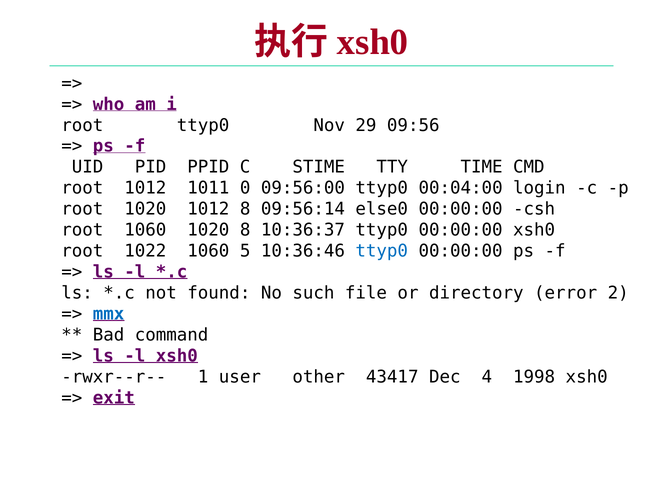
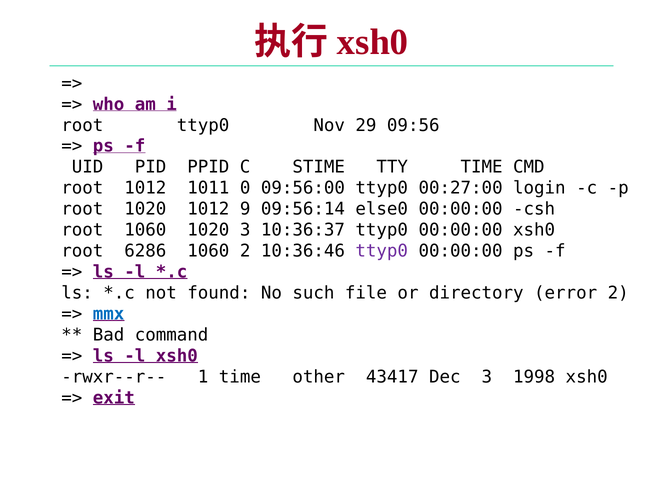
00:04:00: 00:04:00 -> 00:27:00 (461, 188)
1012 8: 8 -> 9 (245, 209)
1020 8: 8 -> 3 (245, 230)
1022: 1022 -> 6286 (145, 251)
1060 5: 5 -> 2 (245, 251)
ttyp0 colour: blue -> purple (382, 251)
1 user: user -> time (240, 377)
Dec 4: 4 -> 3 (487, 377)
